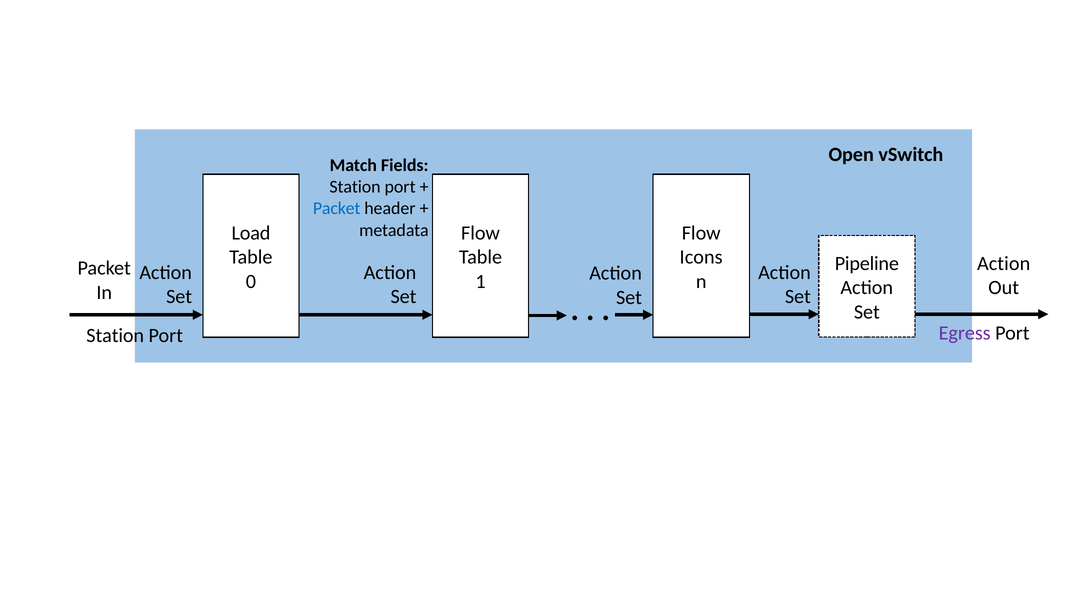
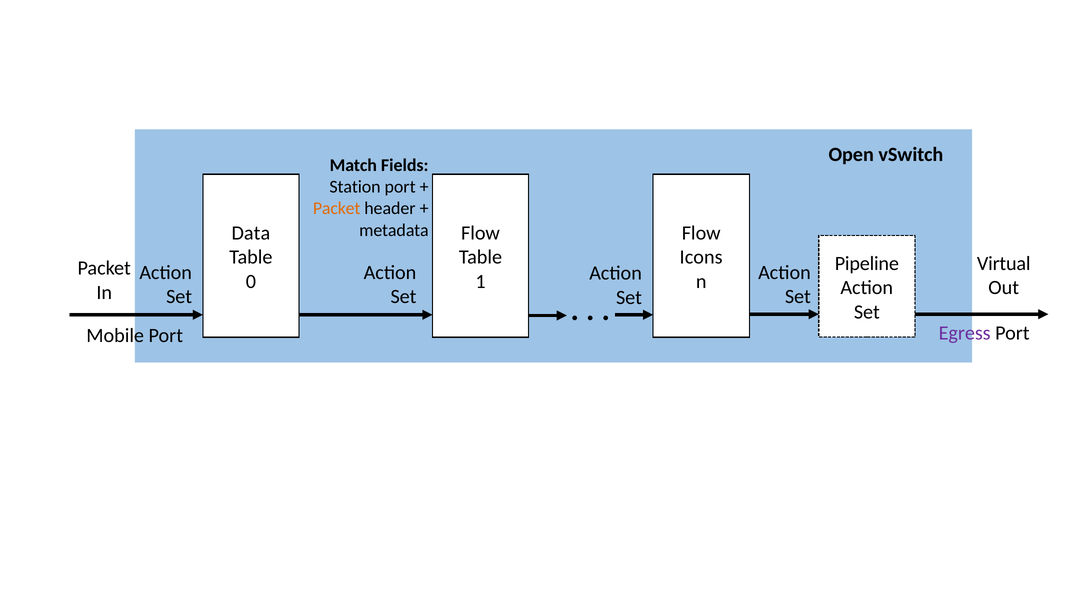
Packet colour: blue -> orange (337, 208)
Load: Load -> Data (251, 233)
Action: Action -> Virtual (1004, 263)
Station: Station -> Mobile (115, 335)
